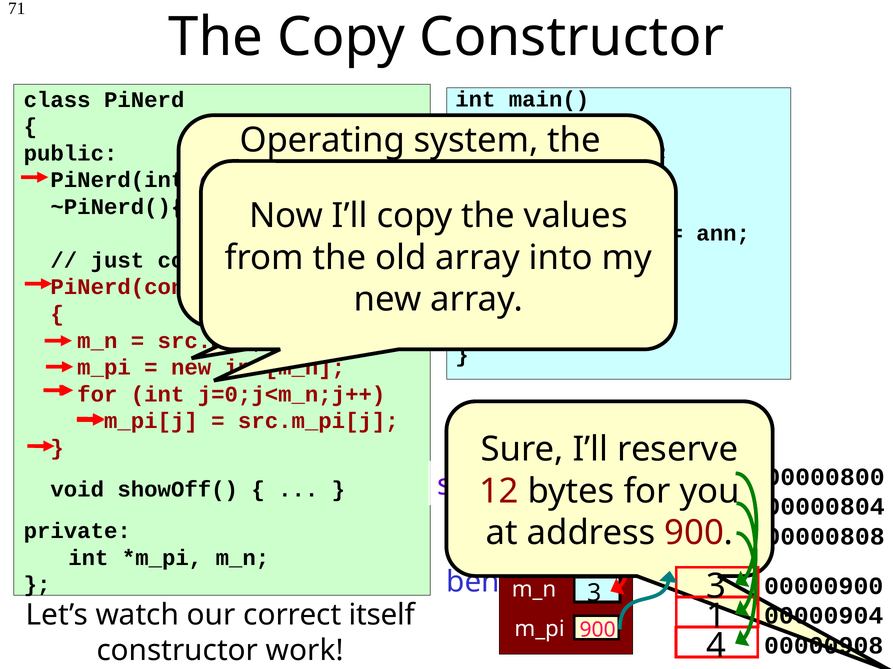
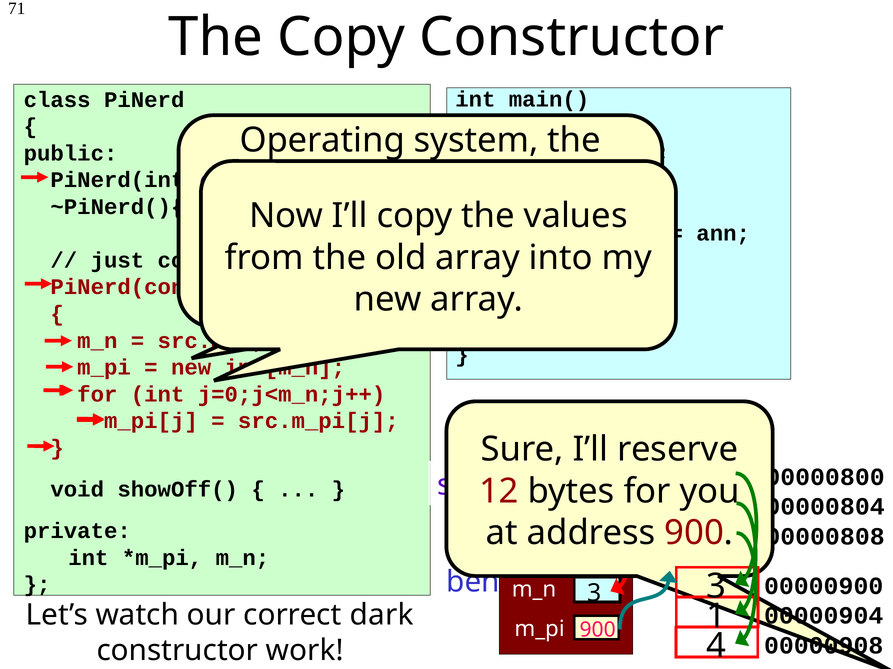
itself: itself -> dark (382, 616)
